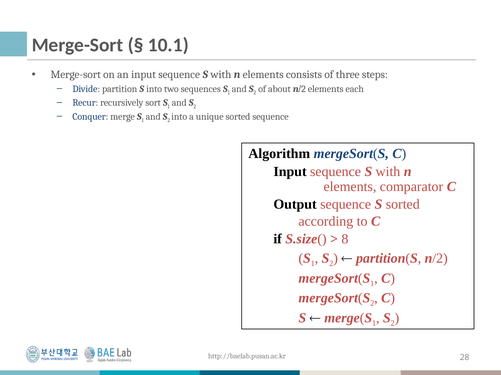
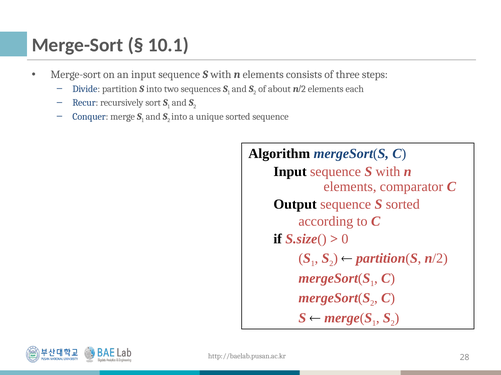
8: 8 -> 0 (345, 239)
